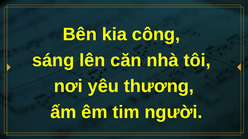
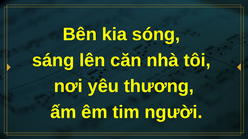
công: công -> sóng (156, 34)
